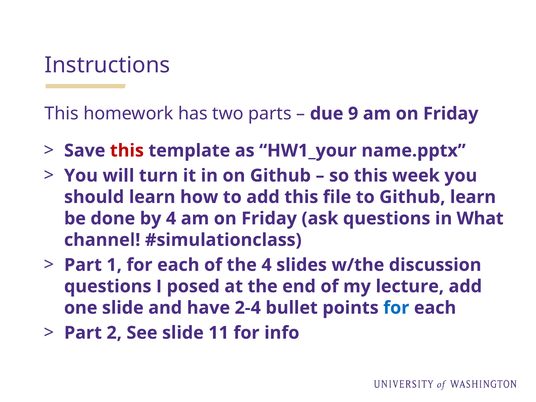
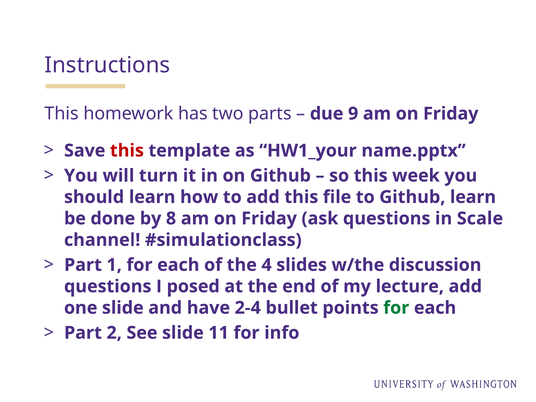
by 4: 4 -> 8 (171, 219)
What: What -> Scale (480, 219)
for colour: blue -> green (396, 308)
